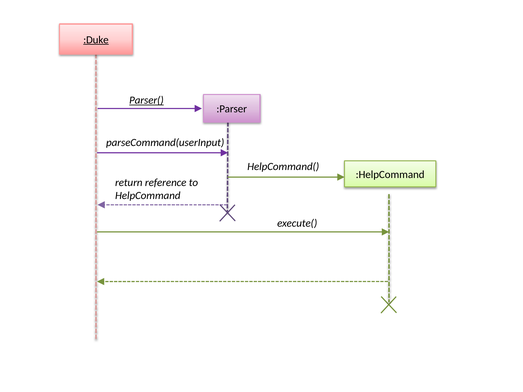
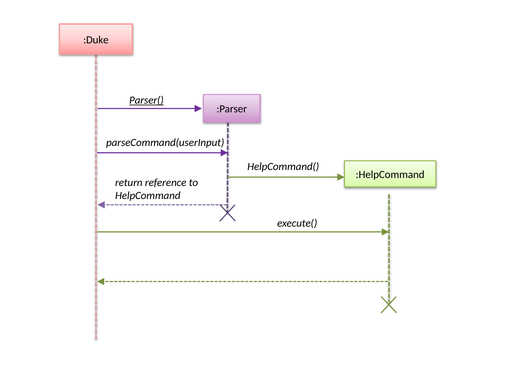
:Duke underline: present -> none (96, 40)
